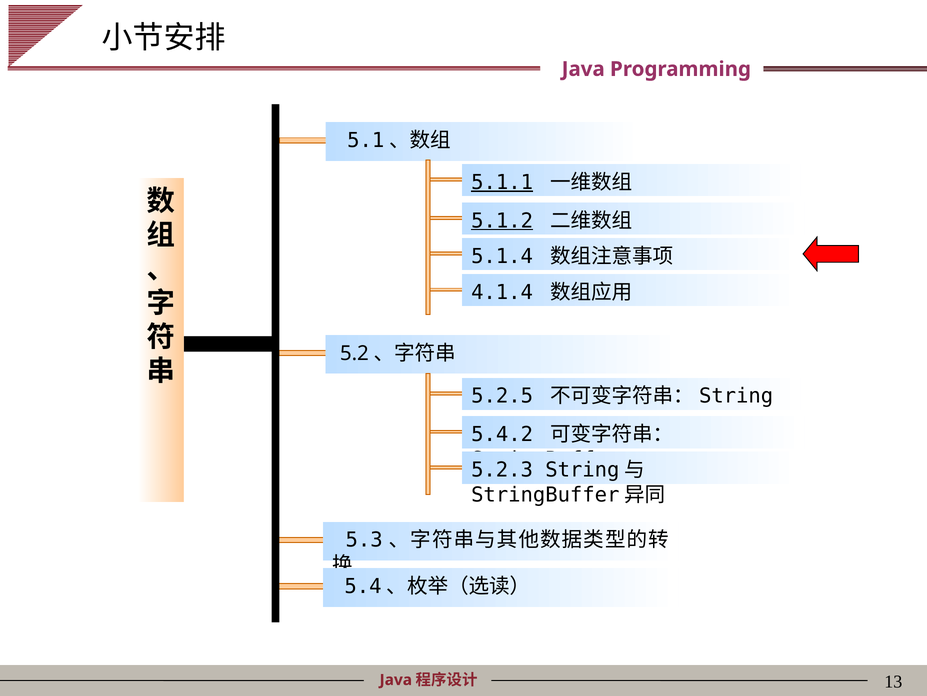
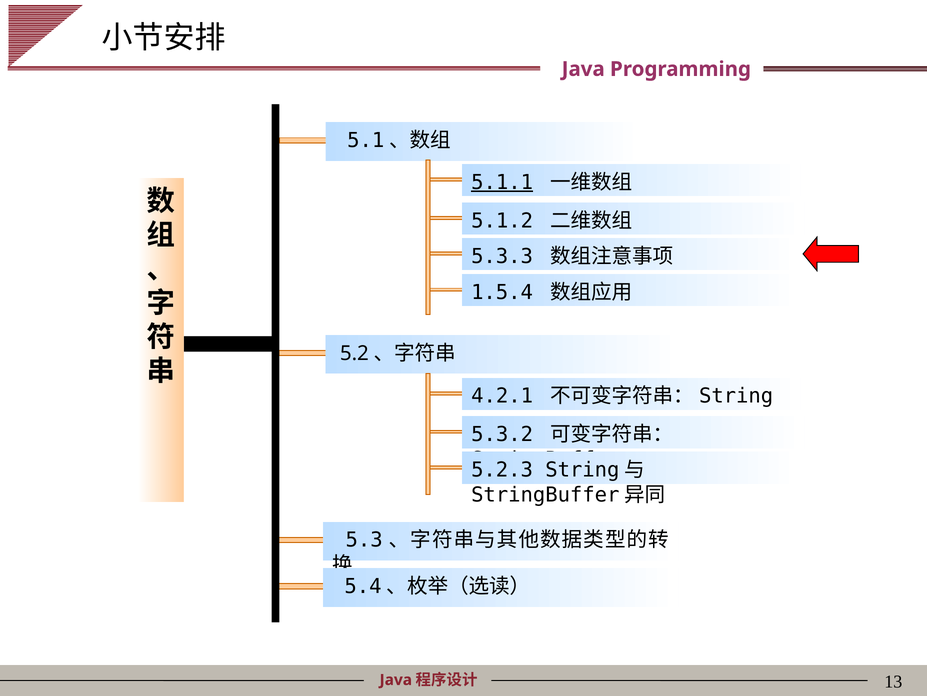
5.1.2 underline: present -> none (502, 220)
5.1.4: 5.1.4 -> 5.3.3 (502, 256)
4.1.4: 4.1.4 -> 1.5.4 (502, 292)
5.2.5: 5.2.5 -> 4.2.1 (502, 396)
5.4.2: 5.4.2 -> 5.3.2 (502, 434)
